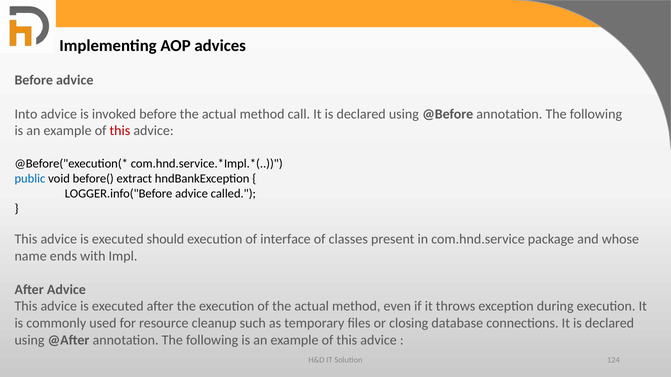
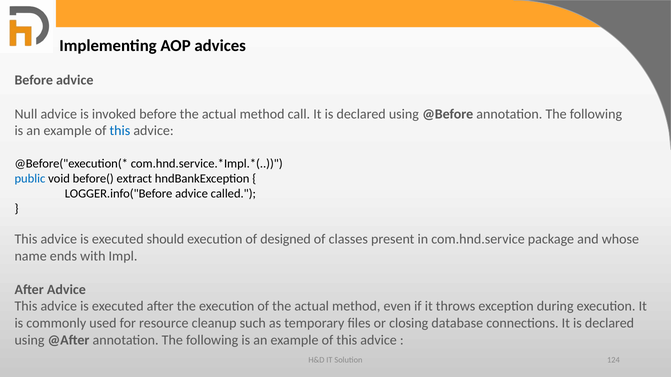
Into: Into -> Null (26, 114)
this colour: red -> blue (120, 131)
interface: interface -> designed (286, 240)
